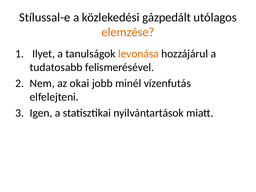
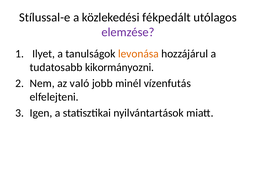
gázpedált: gázpedált -> fékpedált (167, 17)
elemzése colour: orange -> purple (128, 32)
felismerésével: felismerésével -> kikormányozni (120, 67)
okai: okai -> való (80, 83)
